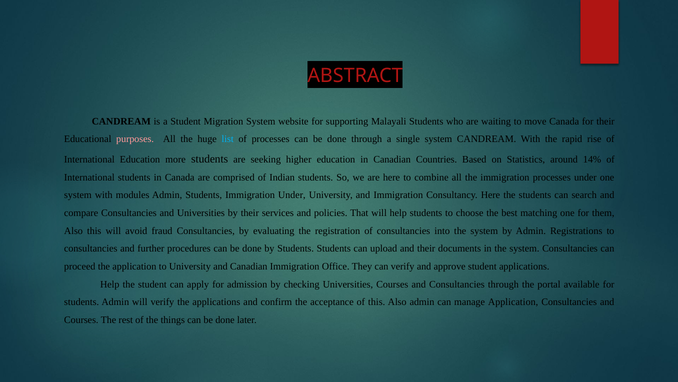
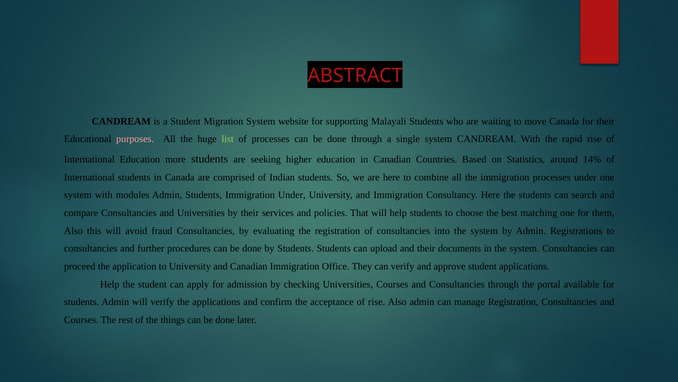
list colour: light blue -> light green (228, 139)
of this: this -> rise (377, 302)
manage Application: Application -> Registration (513, 302)
